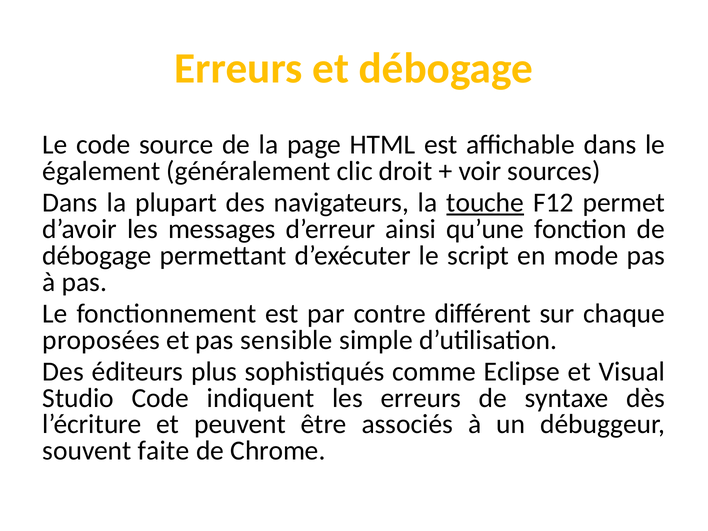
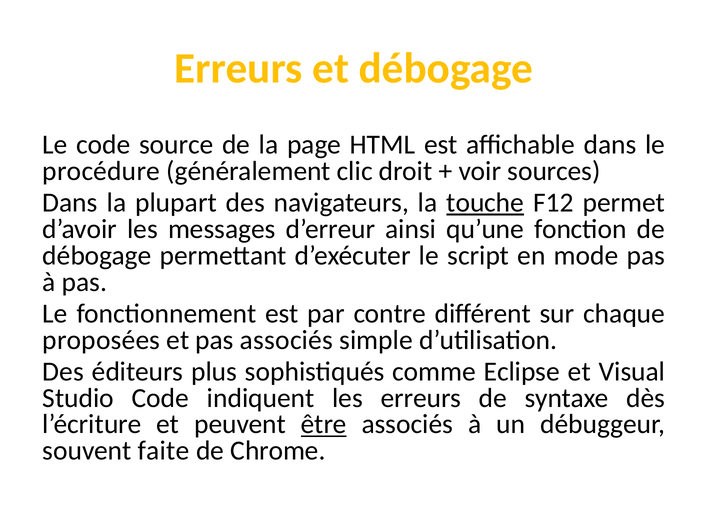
également: également -> procédure (101, 171)
pas sensible: sensible -> associés (287, 340)
être underline: none -> present (324, 424)
